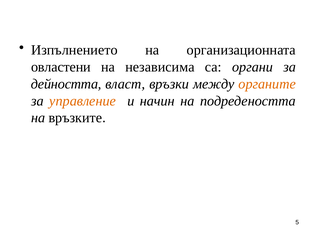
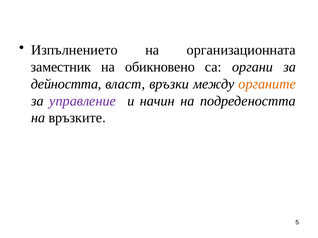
овластени: овластени -> заместник (61, 67)
независима: независима -> обикновено (160, 67)
управление colour: orange -> purple (83, 101)
